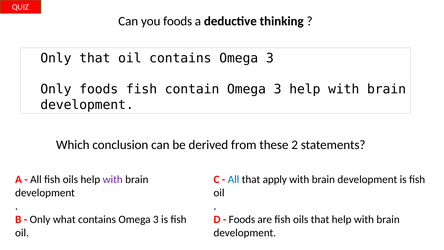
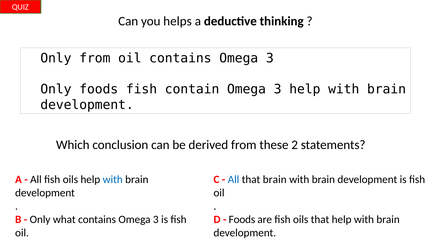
you foods: foods -> helps (178, 21)
that: that -> from (95, 58)
with colour: purple -> blue (113, 179)
that apply: apply -> brain (275, 179)
